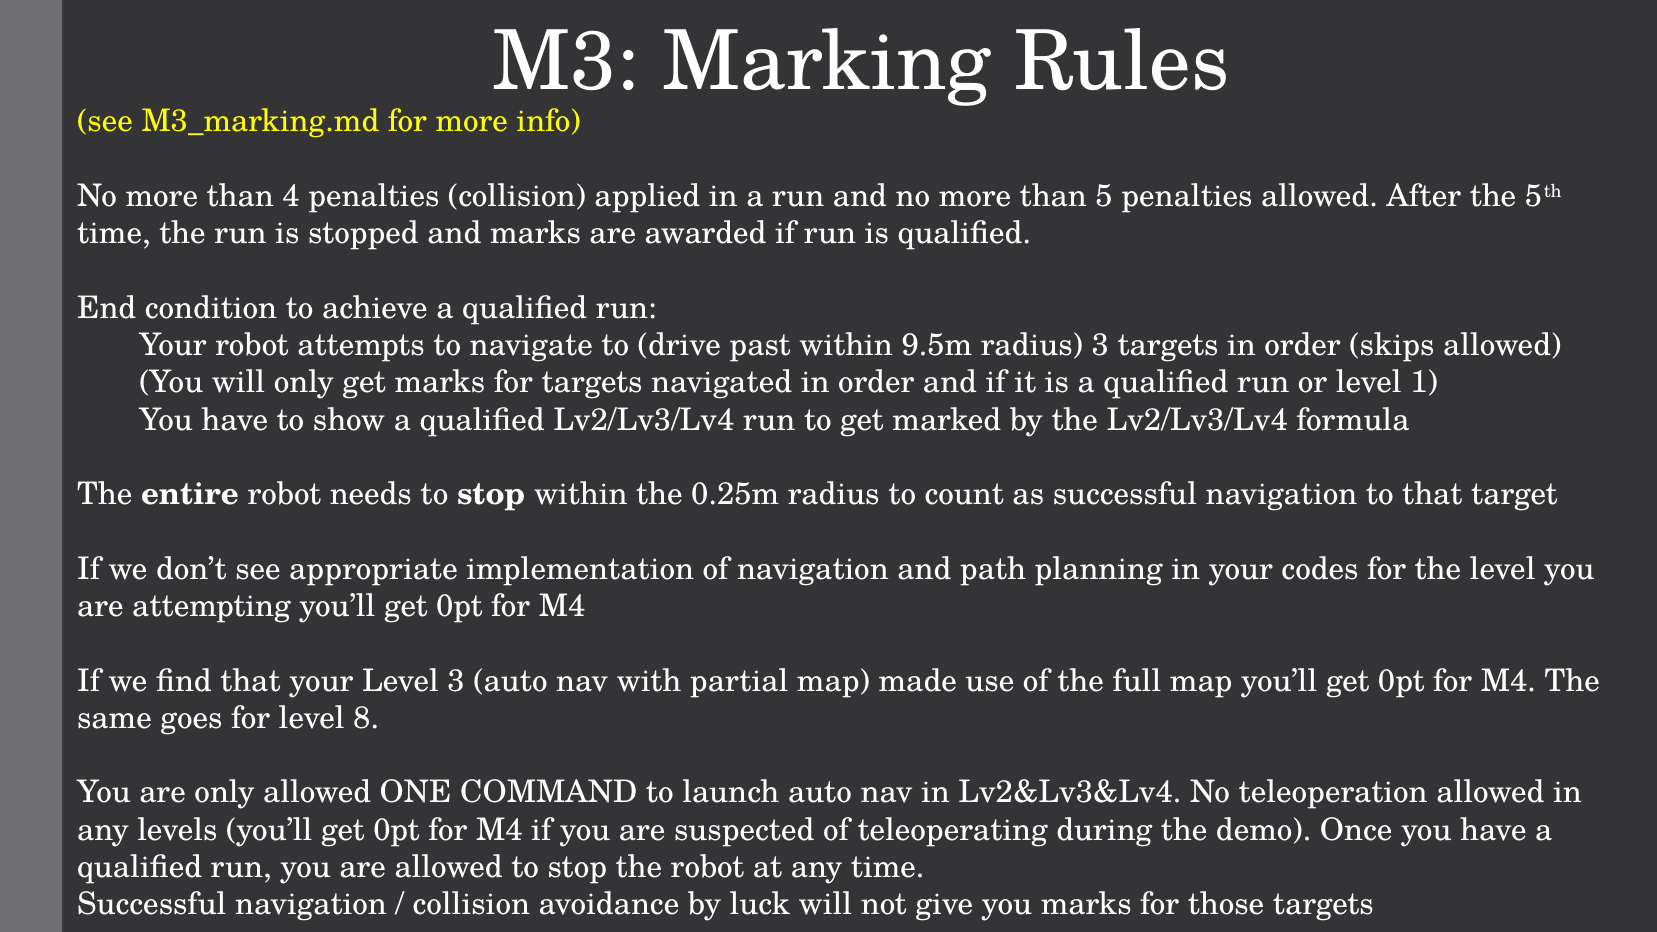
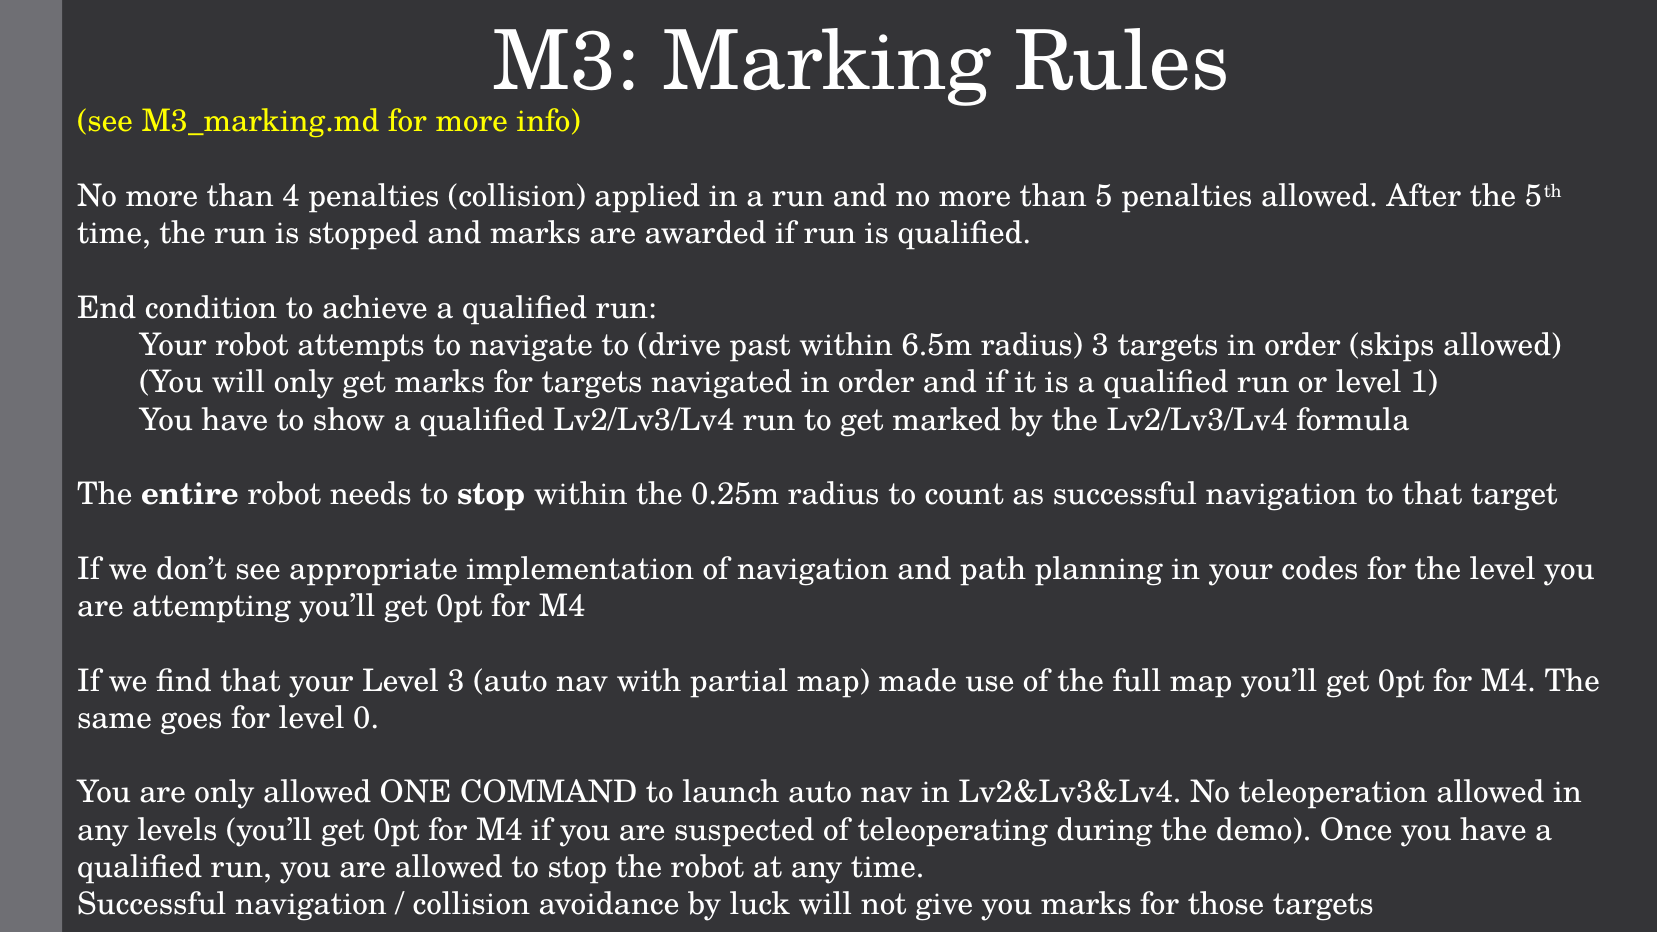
9.5m: 9.5m -> 6.5m (937, 345)
8: 8 -> 0 (366, 718)
